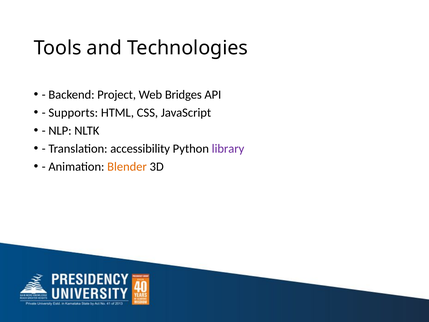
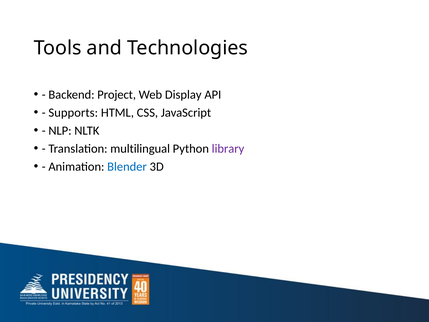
Bridges: Bridges -> Display (183, 94)
accessibility: accessibility -> multilingual (140, 148)
Blender colour: orange -> blue (127, 166)
